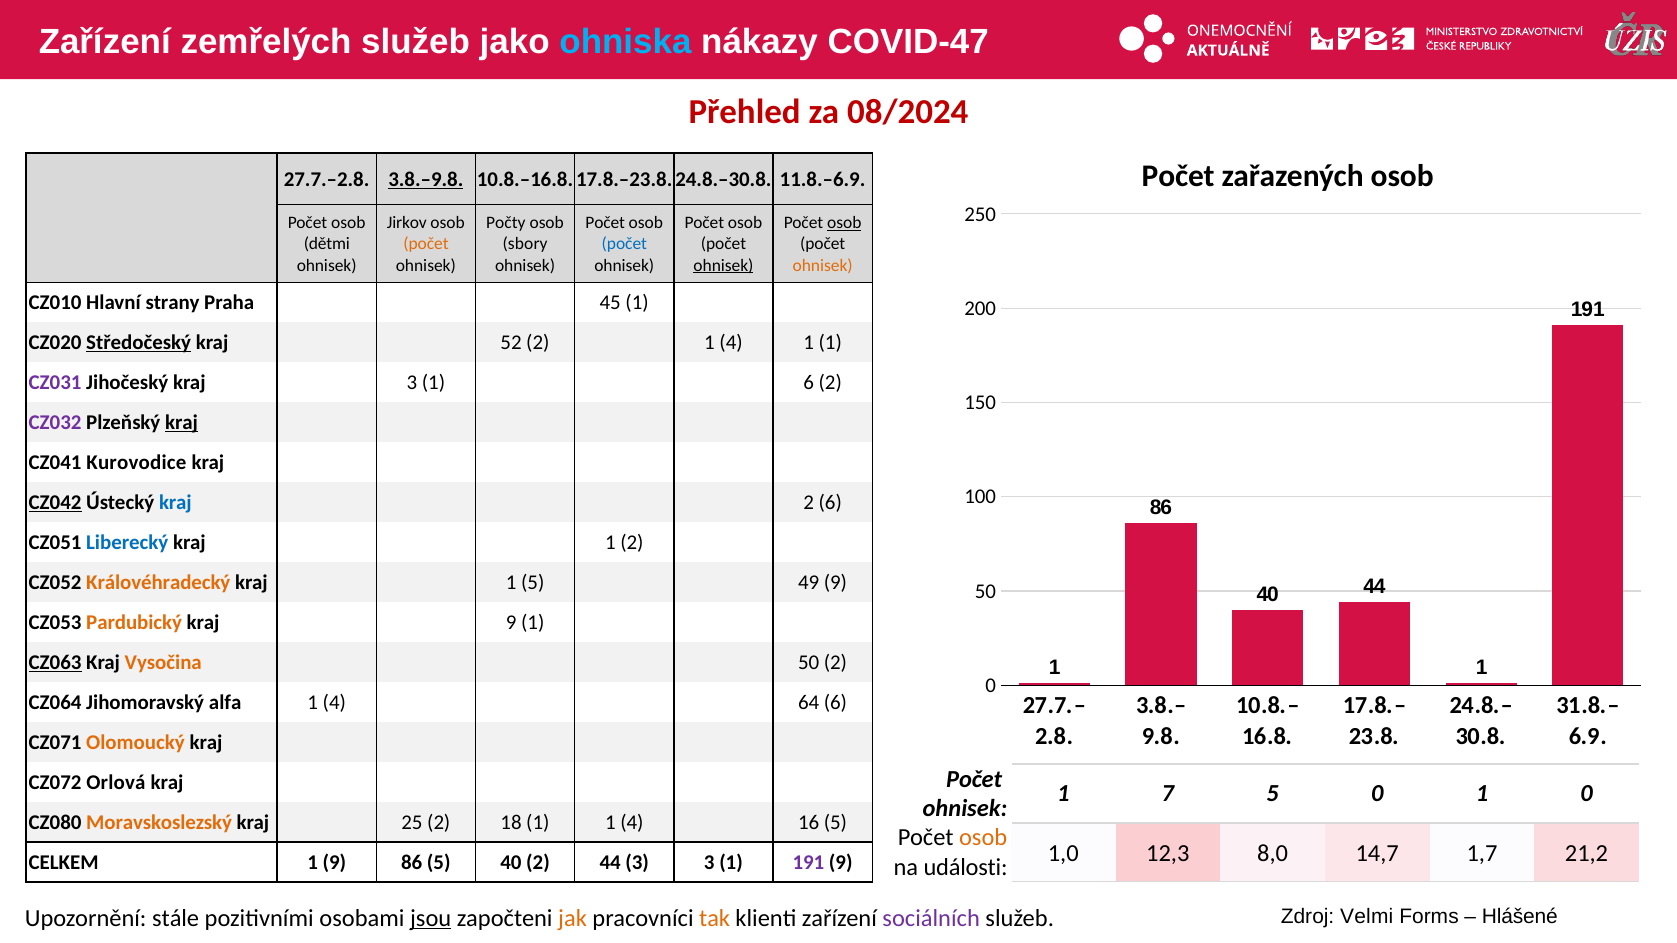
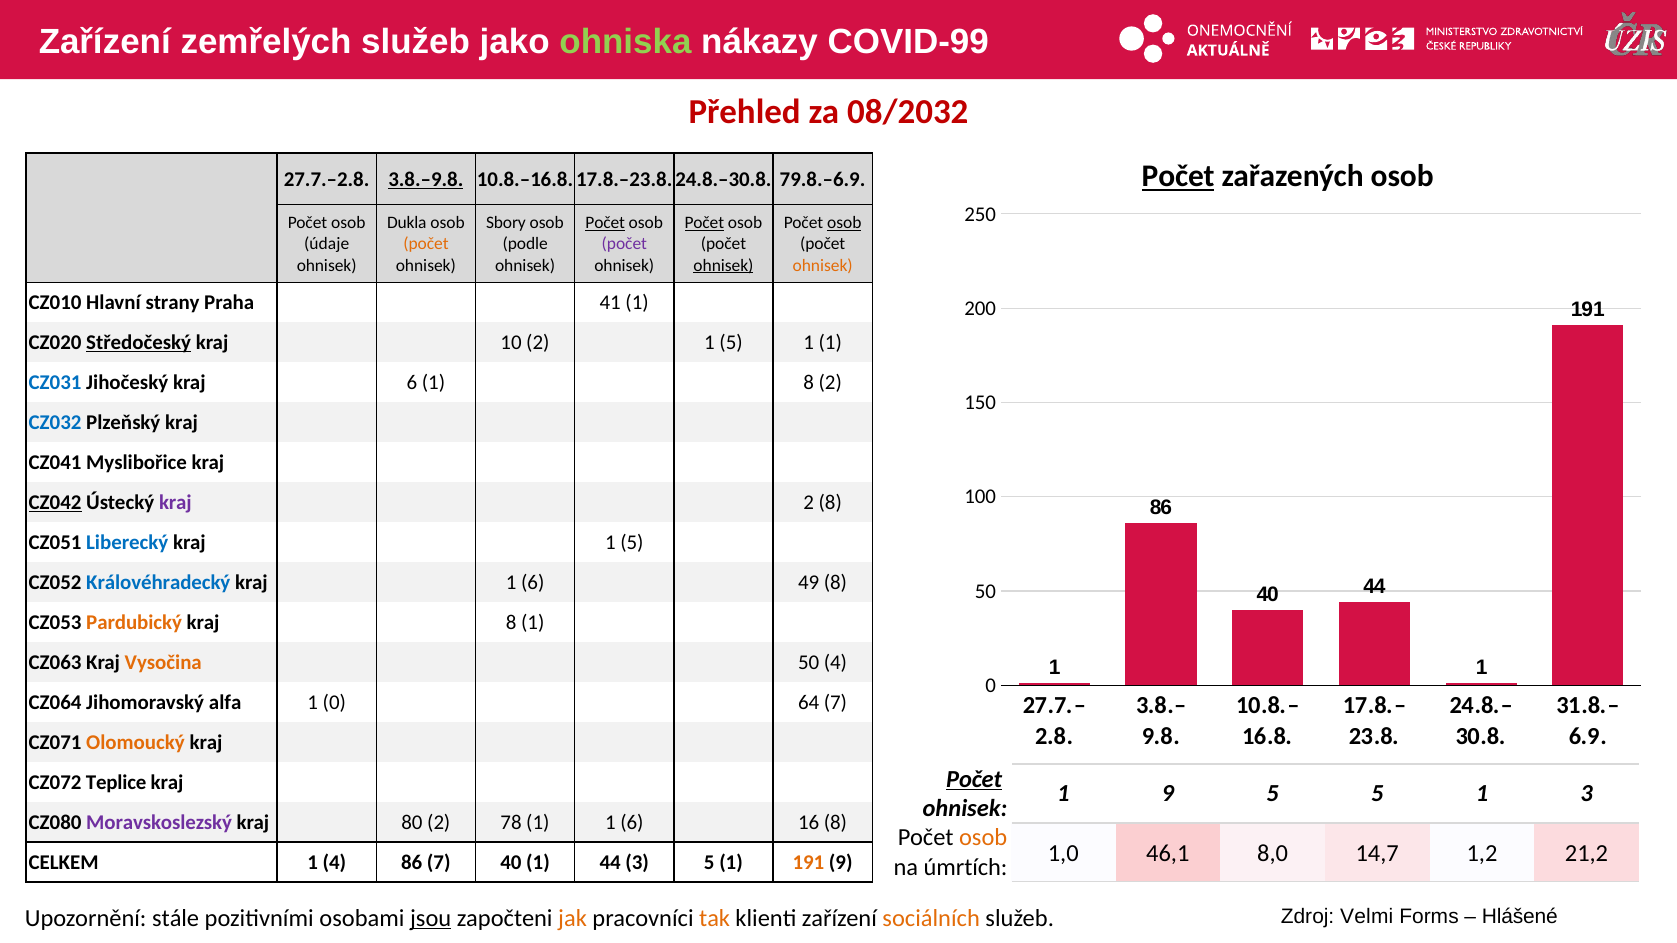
ohniska colour: light blue -> light green (625, 42)
COVID-47: COVID-47 -> COVID-99 (908, 42)
08/2024: 08/2024 -> 08/2032 (908, 112)
Počet underline: none -> present (1178, 177)
11.8.–6.9: 11.8.–6.9 -> 79.8.–6.9 (823, 180)
Jirkov: Jirkov -> Dukla (407, 223)
Počty: Počty -> Sbory (506, 223)
Počet underline: none -> present (605, 223)
Počet underline: none -> present (704, 223)
dětmi: dětmi -> údaje (327, 244)
sbory: sbory -> podle (525, 244)
počet colour: blue -> purple (624, 244)
45: 45 -> 41 (610, 303)
52: 52 -> 10 (511, 343)
2 1 4: 4 -> 5 (731, 343)
CZ031 colour: purple -> blue (55, 383)
kraj 3: 3 -> 6 (412, 383)
1 6: 6 -> 8 (809, 383)
CZ032 colour: purple -> blue (55, 423)
kraj underline: present -> none (182, 423)
Kurovodice: Kurovodice -> Myslibořice (137, 463)
kraj colour: blue -> purple (175, 503)
2 6: 6 -> 8 (830, 503)
kraj 1 2: 2 -> 5 (632, 543)
Královéhradecký colour: orange -> blue (158, 583)
kraj 1 5: 5 -> 6 (533, 583)
49 9: 9 -> 8 (835, 583)
kraj 9: 9 -> 8 (511, 623)
CZ063 underline: present -> none (55, 663)
50 2: 2 -> 4 (835, 663)
4: 4 -> 0 (334, 703)
64 6: 6 -> 7 (835, 703)
Počet underline: none -> present (974, 779)
Orlová: Orlová -> Teplice (116, 783)
1 7: 7 -> 9 (1168, 793)
5 0: 0 -> 5 (1377, 793)
1 0: 0 -> 3 (1587, 793)
Moravskoslezský colour: orange -> purple (159, 823)
25: 25 -> 80 (412, 823)
18: 18 -> 78 (511, 823)
1 1 4: 4 -> 6 (632, 823)
16 5: 5 -> 8 (835, 823)
12,3: 12,3 -> 46,1 (1168, 854)
1,7: 1,7 -> 1,2 (1482, 854)
1 9: 9 -> 4 (334, 863)
86 5: 5 -> 7 (439, 863)
40 2: 2 -> 1 (538, 863)
3 3: 3 -> 5 (709, 863)
191 colour: purple -> orange (808, 863)
události: události -> úmrtích (966, 868)
sociálních colour: purple -> orange (931, 918)
